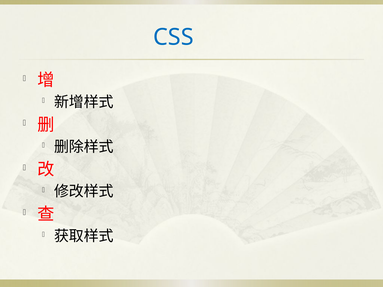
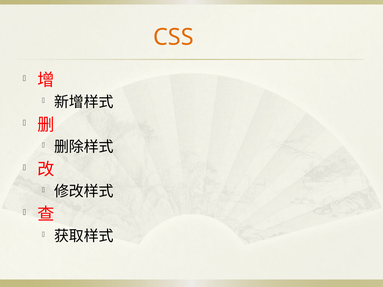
CSS colour: blue -> orange (173, 37)
